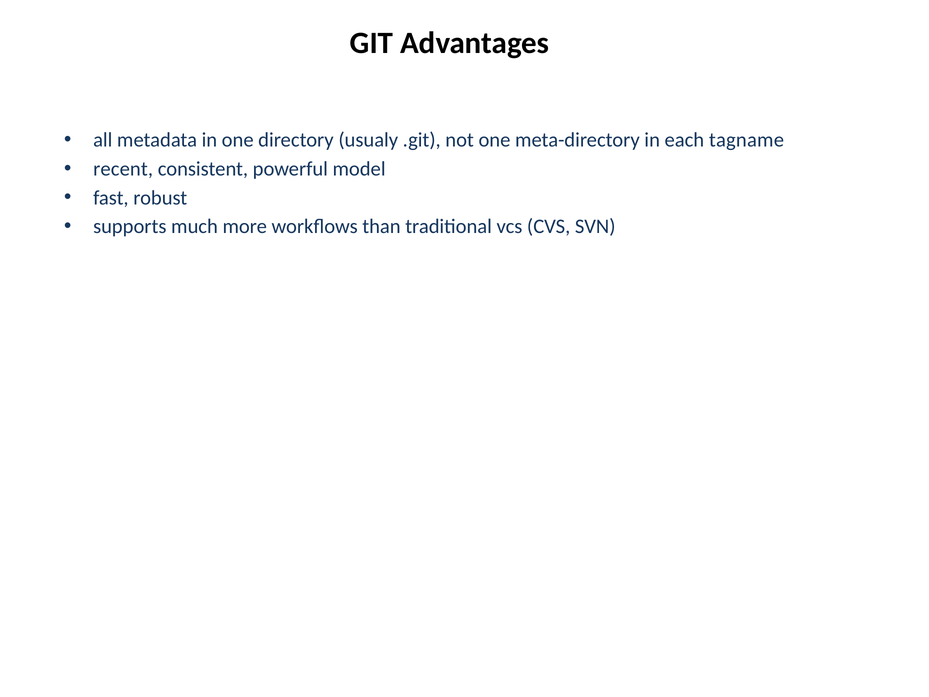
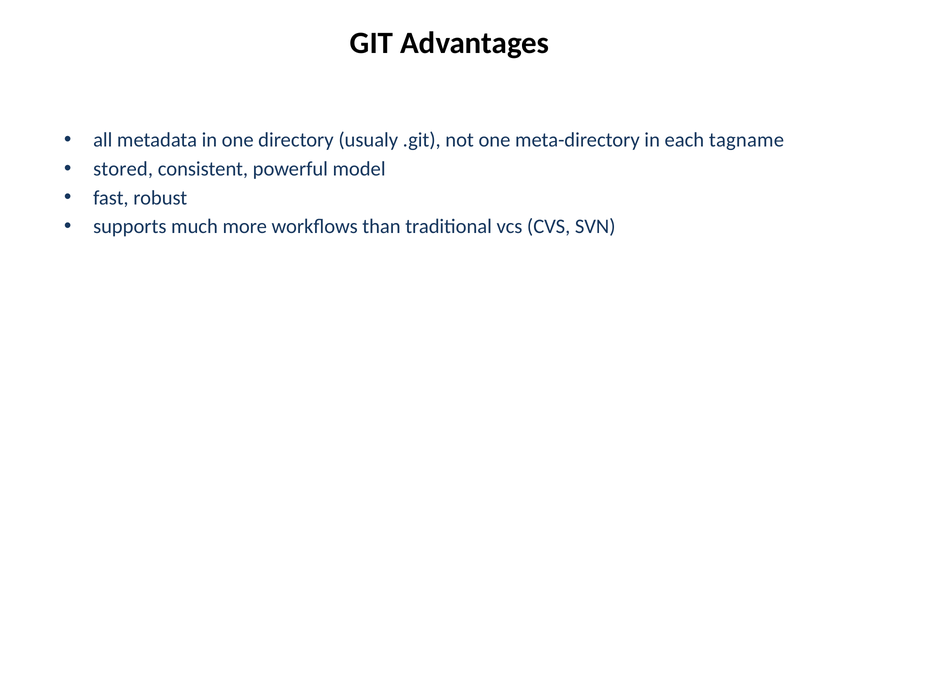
recent: recent -> stored (123, 169)
